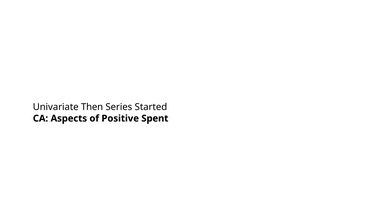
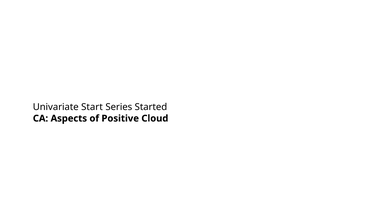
Then: Then -> Start (92, 107)
Spent: Spent -> Cloud (155, 119)
